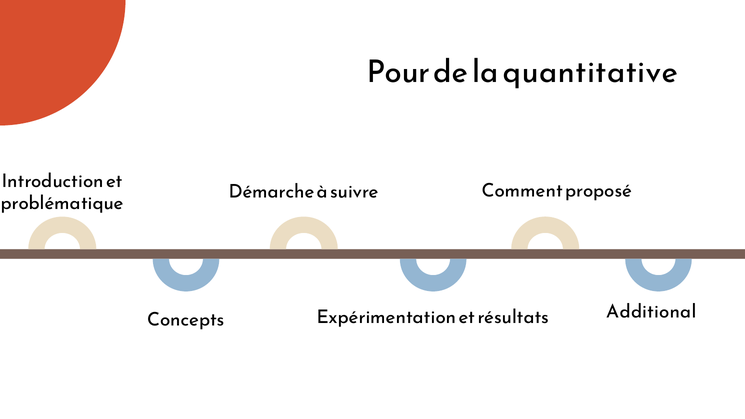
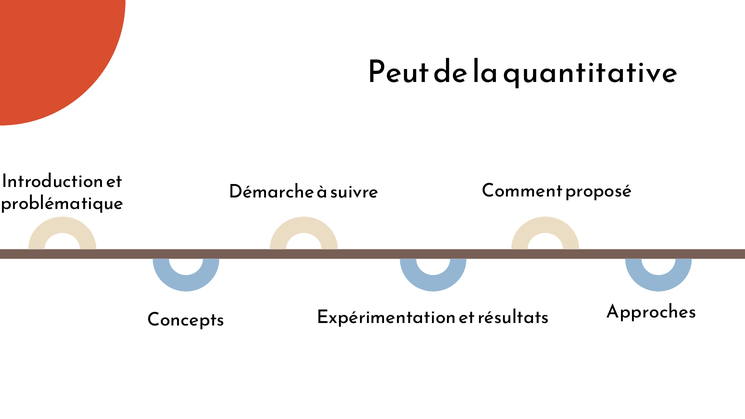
Pour: Pour -> Peut (398, 72)
Additional: Additional -> Approches (651, 311)
